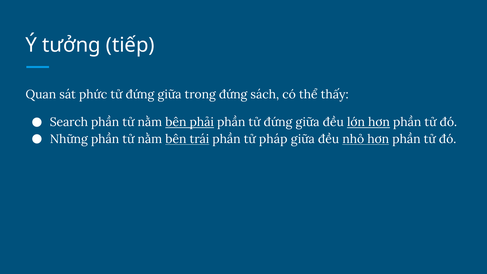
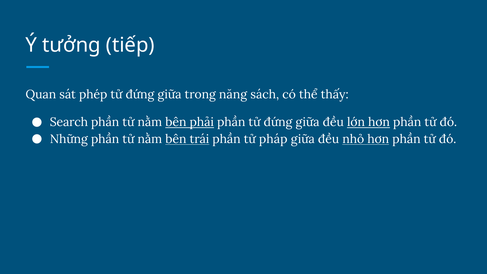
phức: phức -> phép (93, 95)
trong đứng: đứng -> năng (233, 95)
